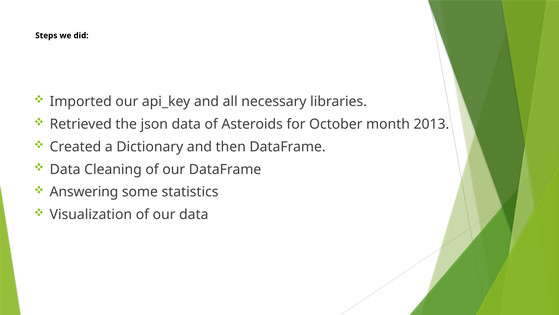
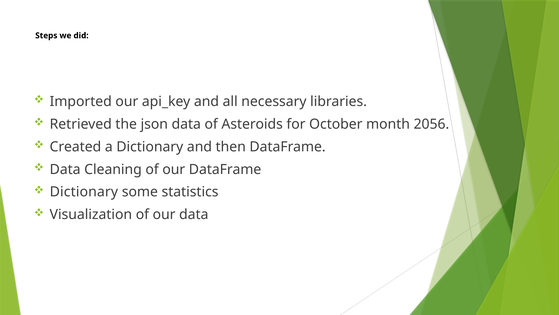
2013: 2013 -> 2056 (431, 124)
Answering: Answering -> Dictionary (84, 192)
